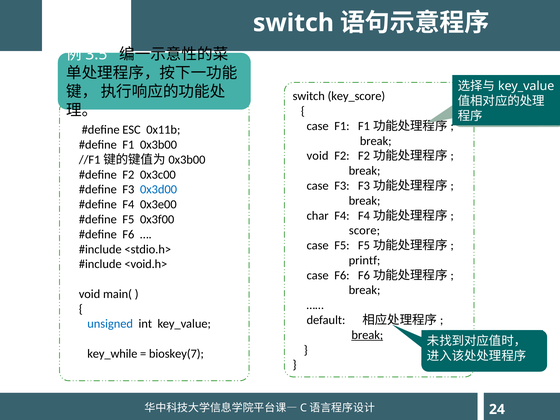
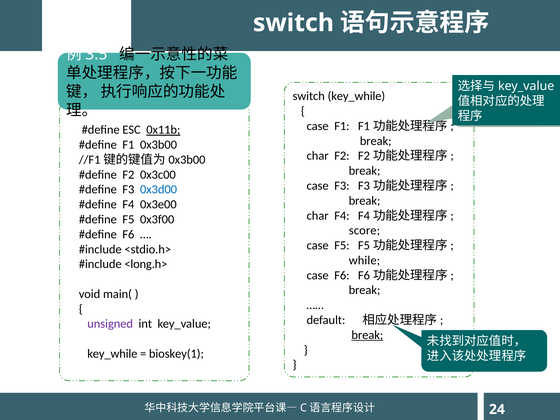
switch key_score: key_score -> key_while (356, 96)
0x11b underline: none -> present (163, 130)
void: void -> char (318, 156)
printf: printf -> while (364, 260)
<void.h>: <void.h> -> <long.h> (146, 264)
unsigned colour: blue -> purple (110, 324)
bioskey(7: bioskey(7 -> bioskey(1 (176, 354)
